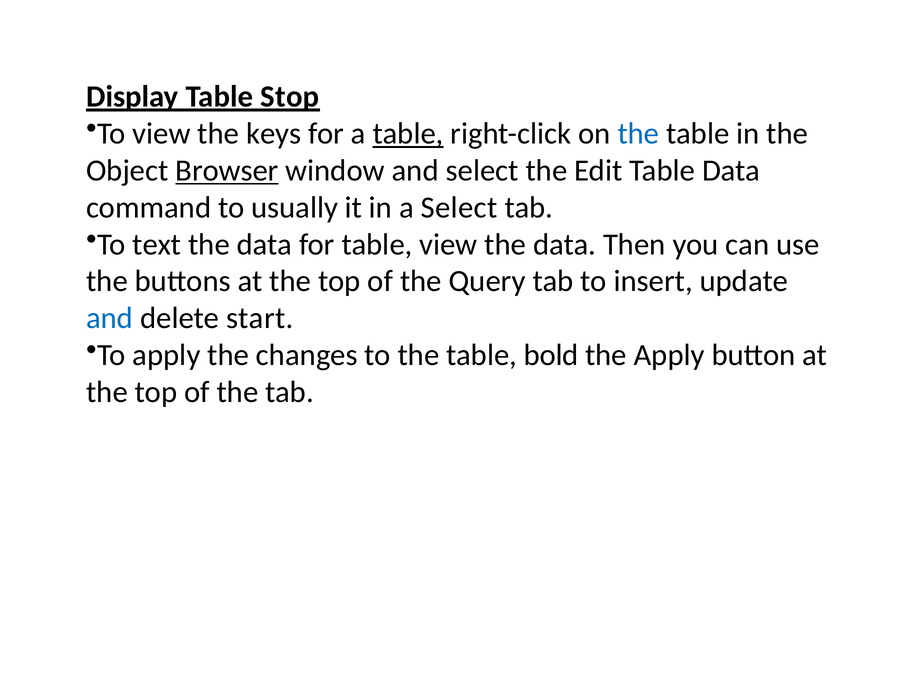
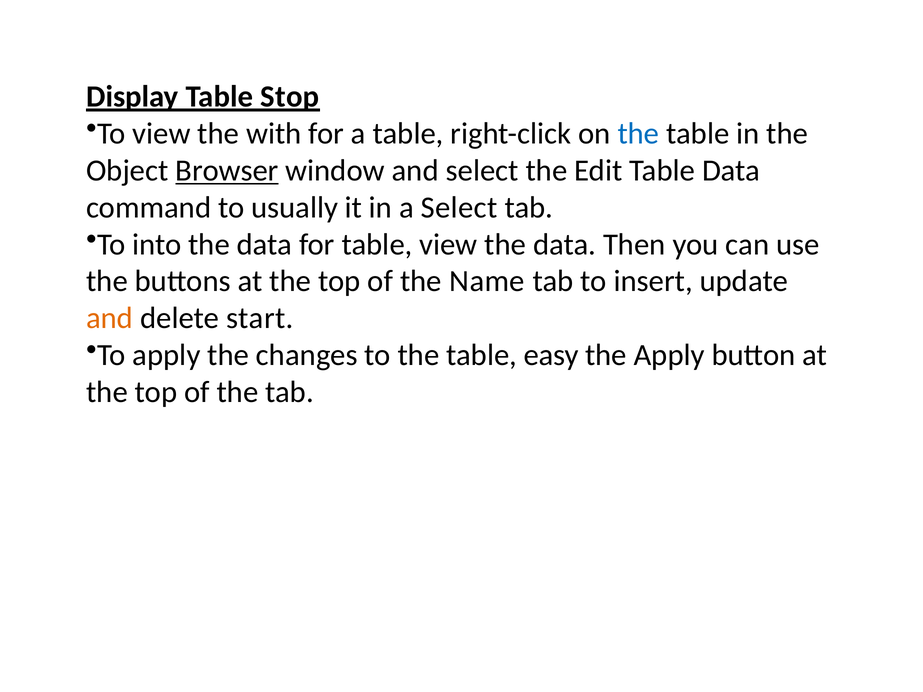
keys: keys -> with (274, 134)
table underline: present -> none (408, 134)
text: text -> into (157, 244)
Query: Query -> Name (487, 281)
and colour: blue -> orange (110, 318)
bold: bold -> easy (551, 355)
